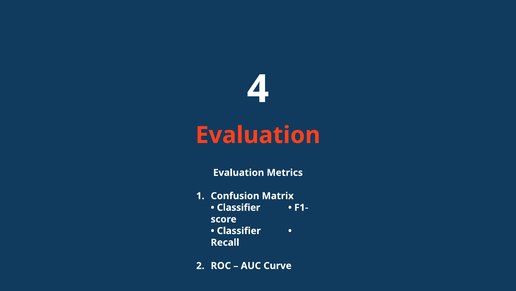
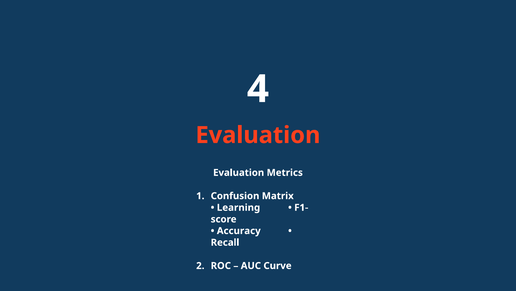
Classifier: Classifier -> Learning (238, 207)
Classifier: Classifier -> Accuracy (239, 230)
